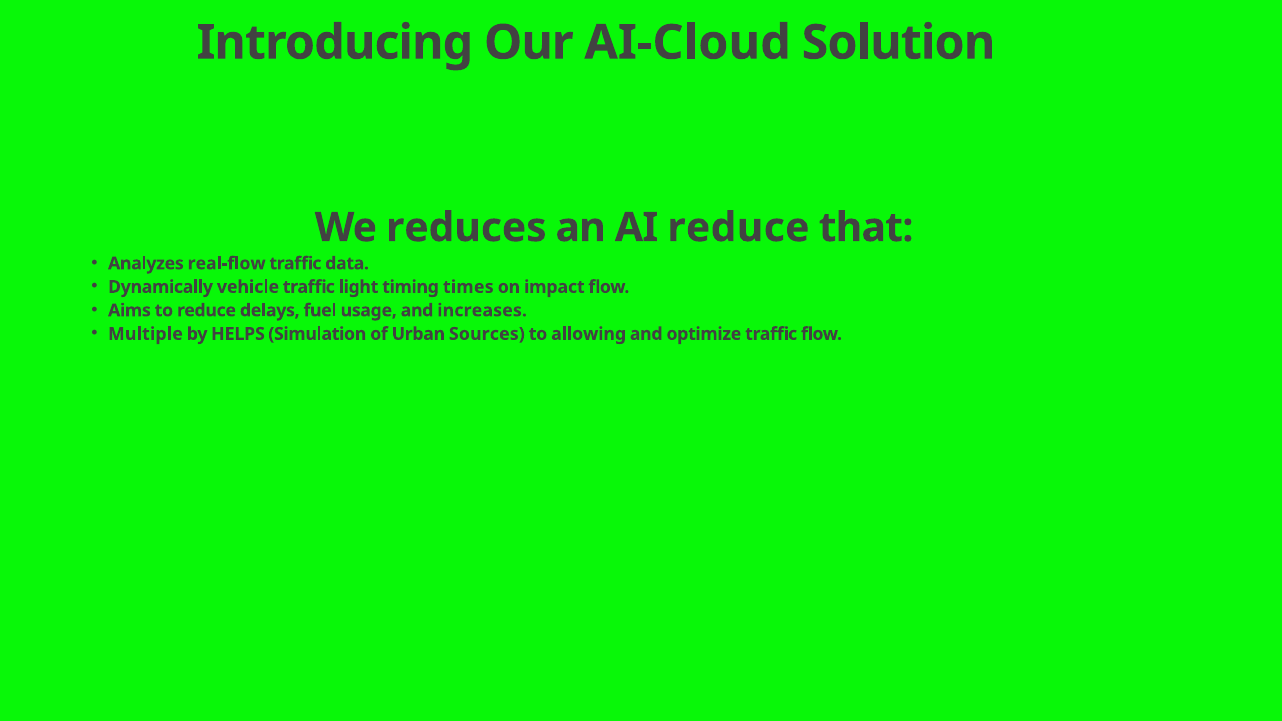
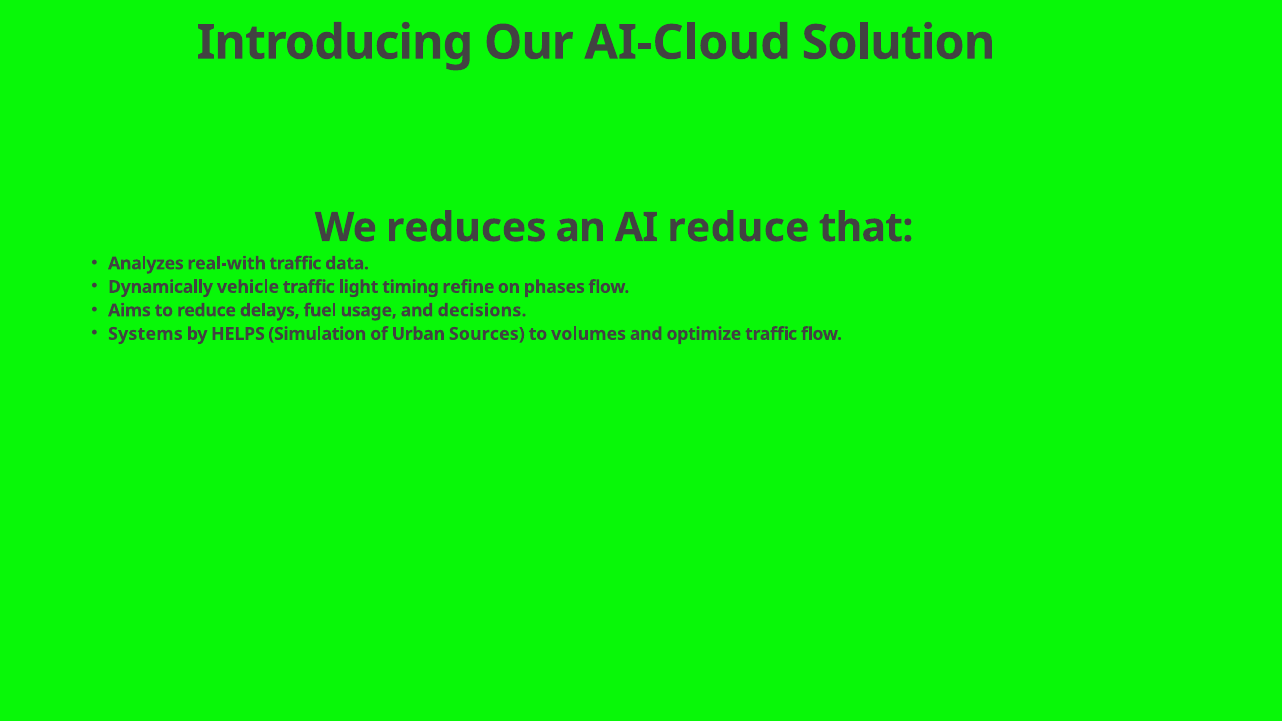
real-flow: real-flow -> real-with (227, 263)
times: times -> refine (468, 287)
impact: impact -> phases (554, 287)
increases: increases -> decisions (482, 310)
Multiple: Multiple -> Systems (145, 334)
allowing: allowing -> volumes (589, 334)
